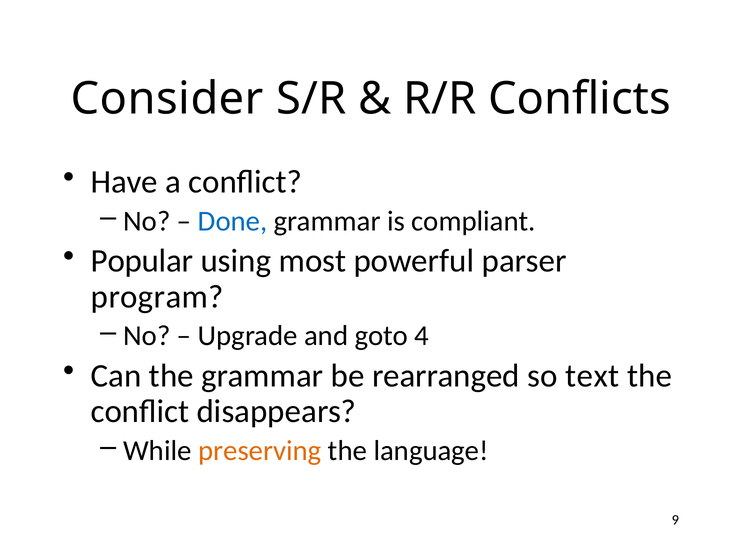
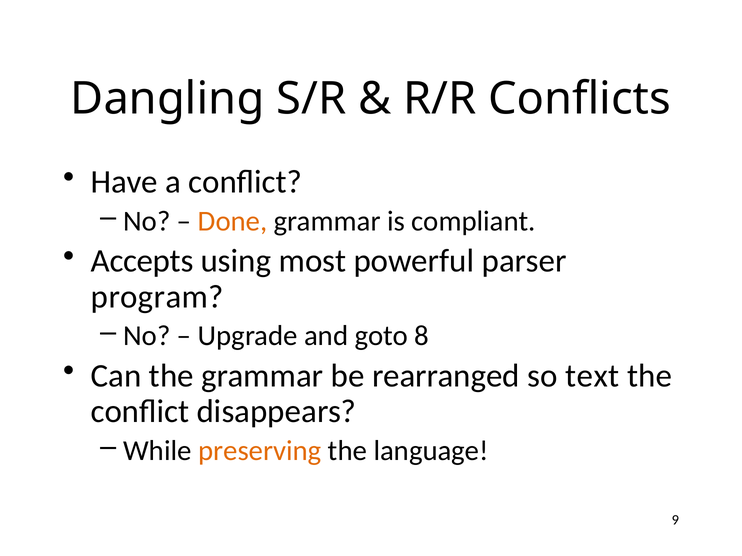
Consider: Consider -> Dangling (167, 99)
Done colour: blue -> orange (233, 221)
Popular: Popular -> Accepts (142, 261)
4: 4 -> 8 (422, 336)
